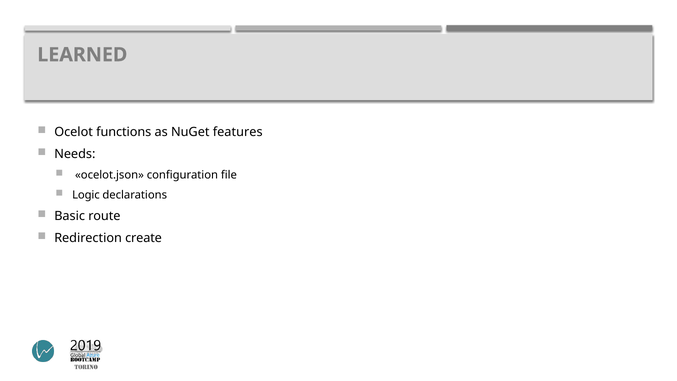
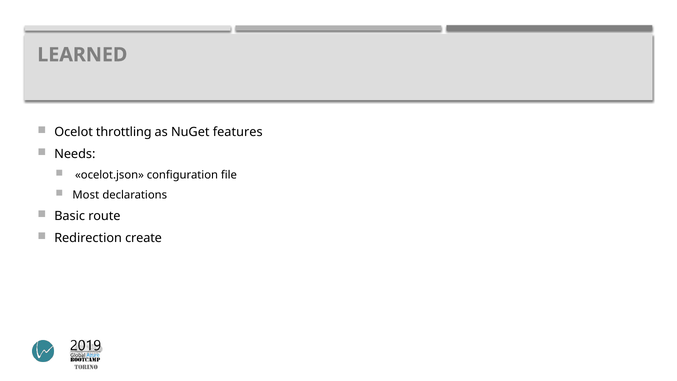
functions: functions -> throttling (124, 132)
Logic: Logic -> Most (86, 195)
